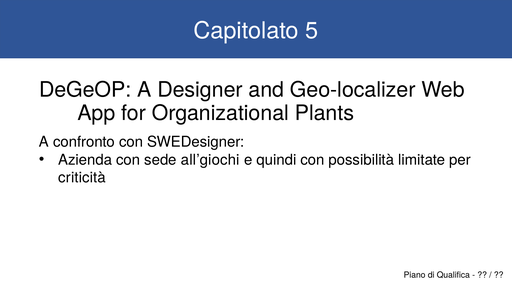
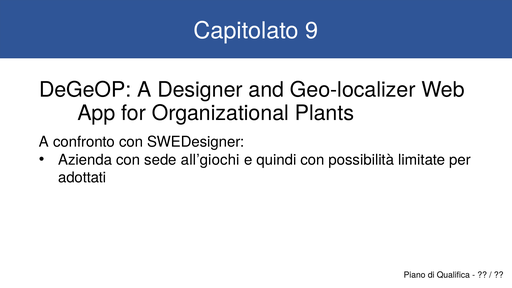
5: 5 -> 9 (312, 31)
criticità: criticità -> adottati (82, 178)
